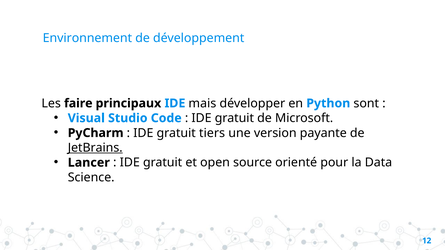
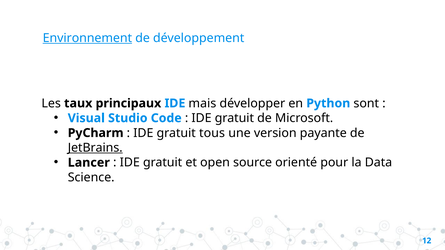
Environnement underline: none -> present (87, 38)
faire: faire -> taux (78, 103)
tiers: tiers -> tous (212, 133)
